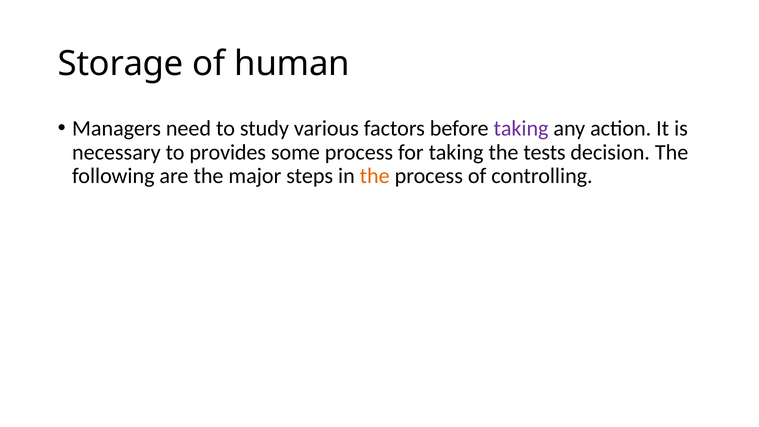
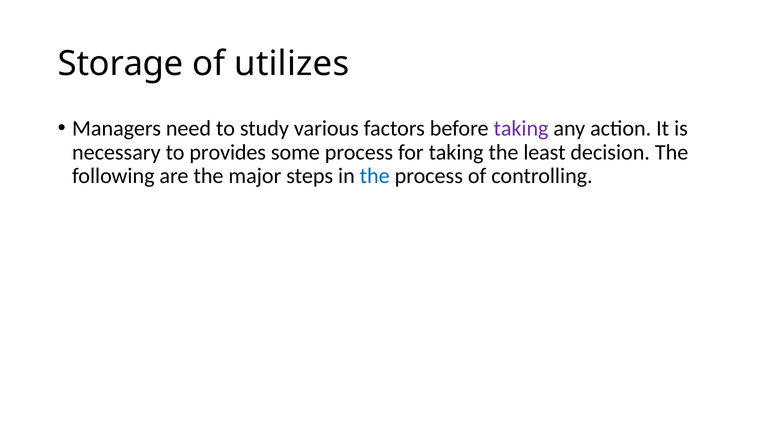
human: human -> utilizes (292, 64)
tests: tests -> least (545, 152)
the colour: orange -> blue (375, 176)
